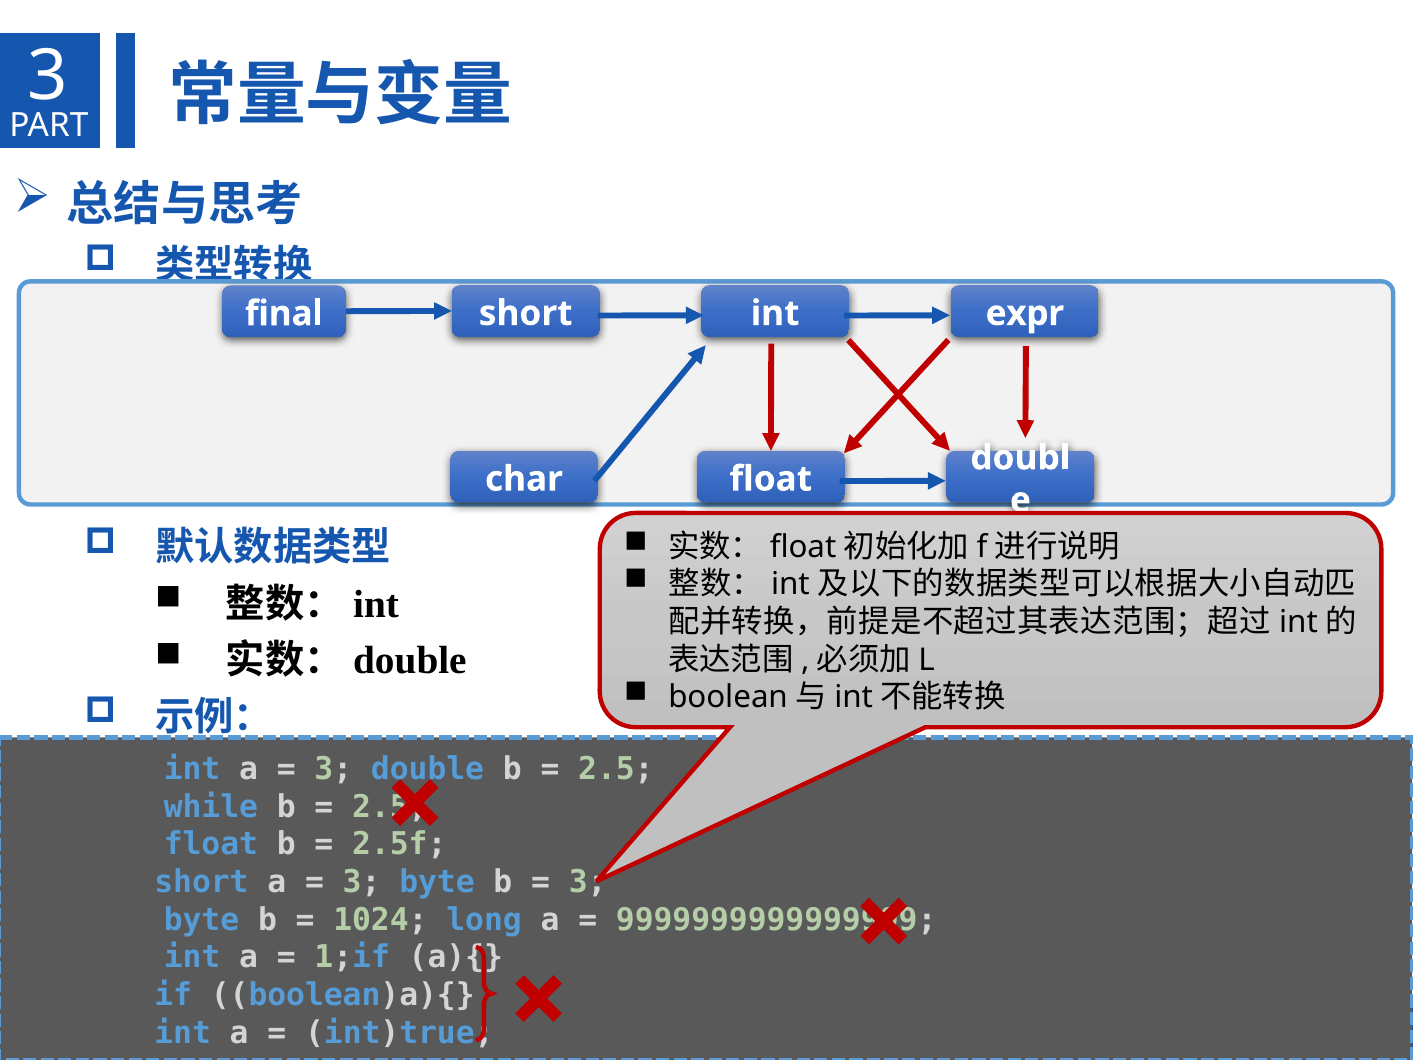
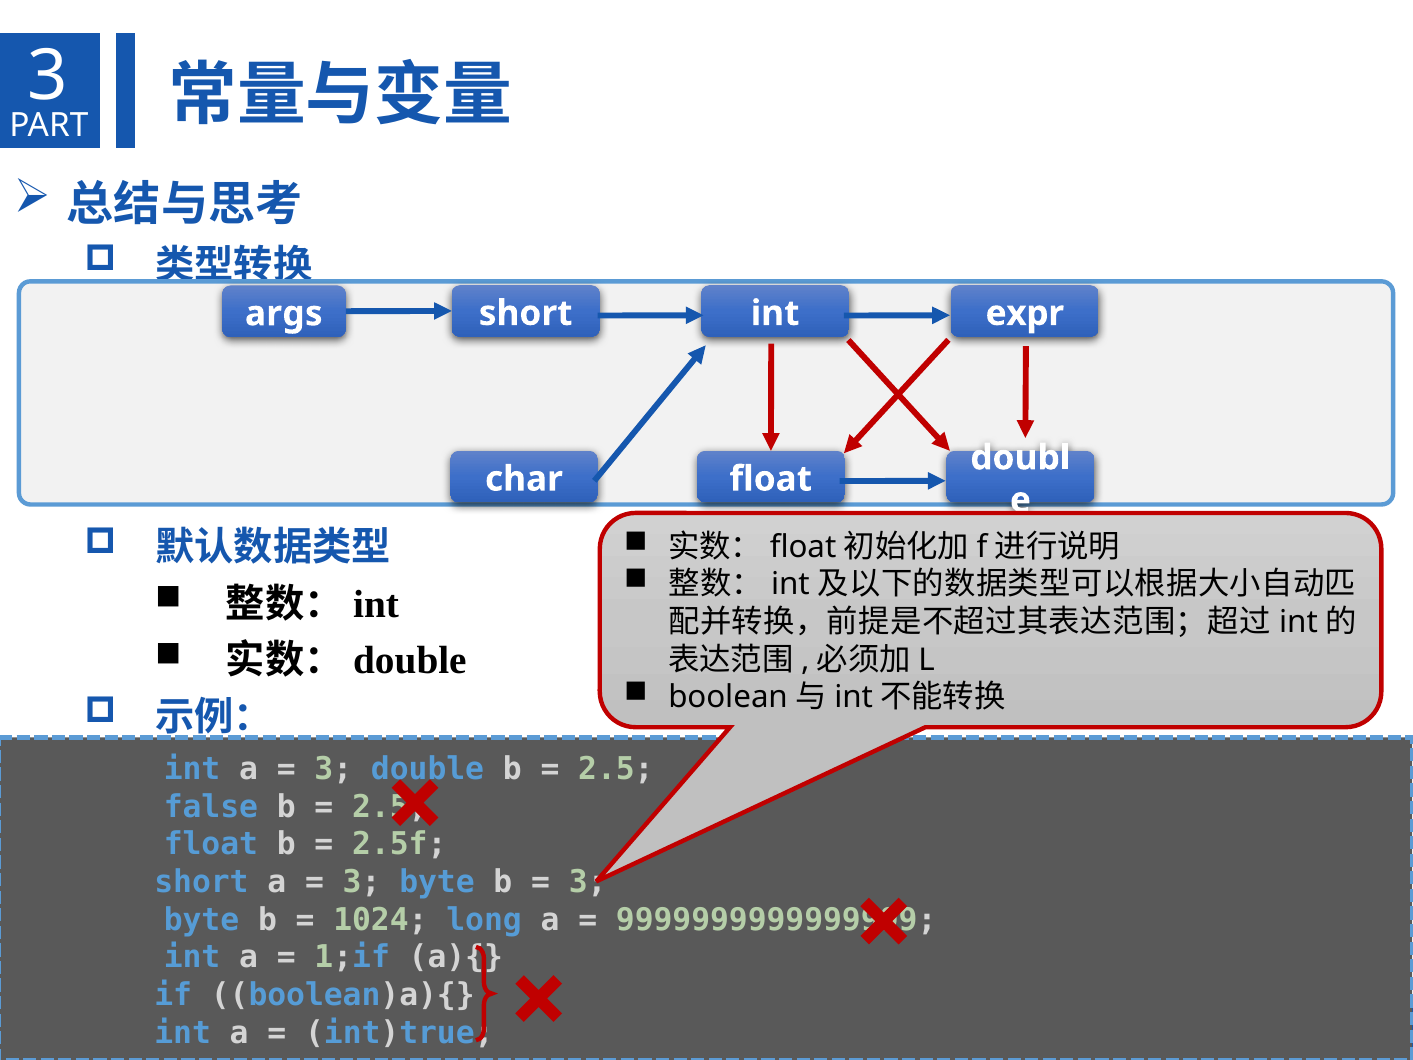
final: final -> args (284, 314)
while: while -> false (211, 806)
